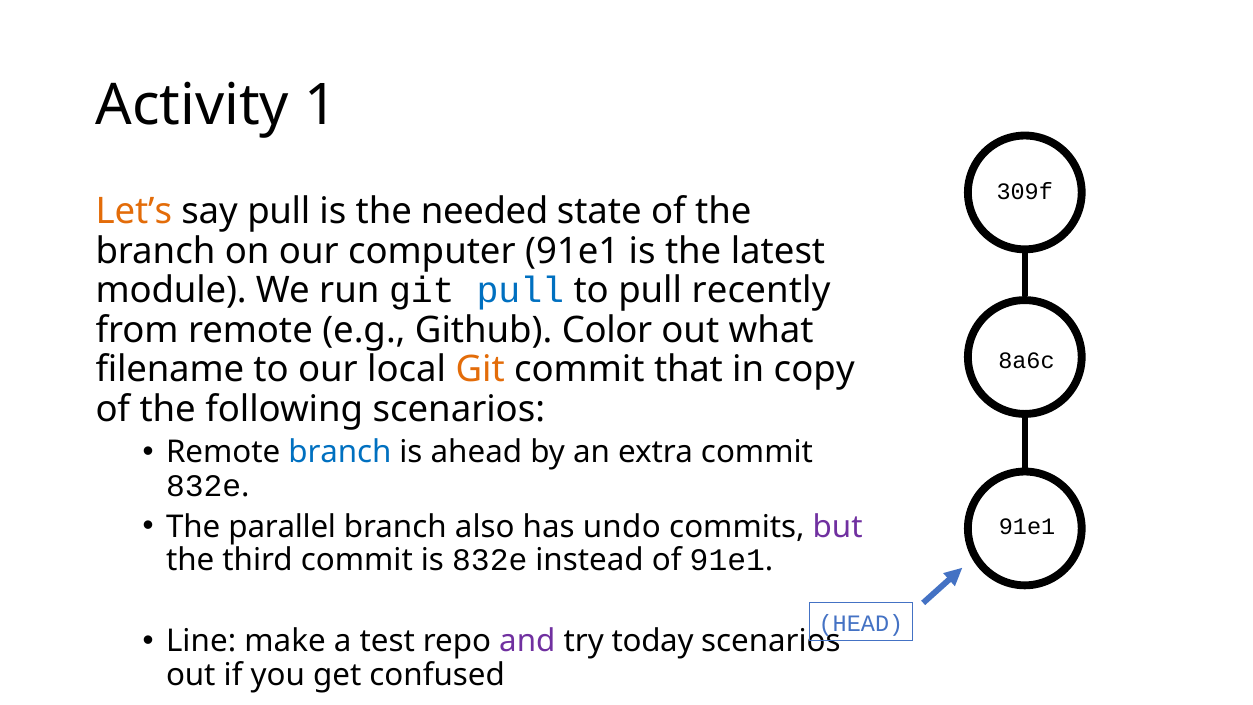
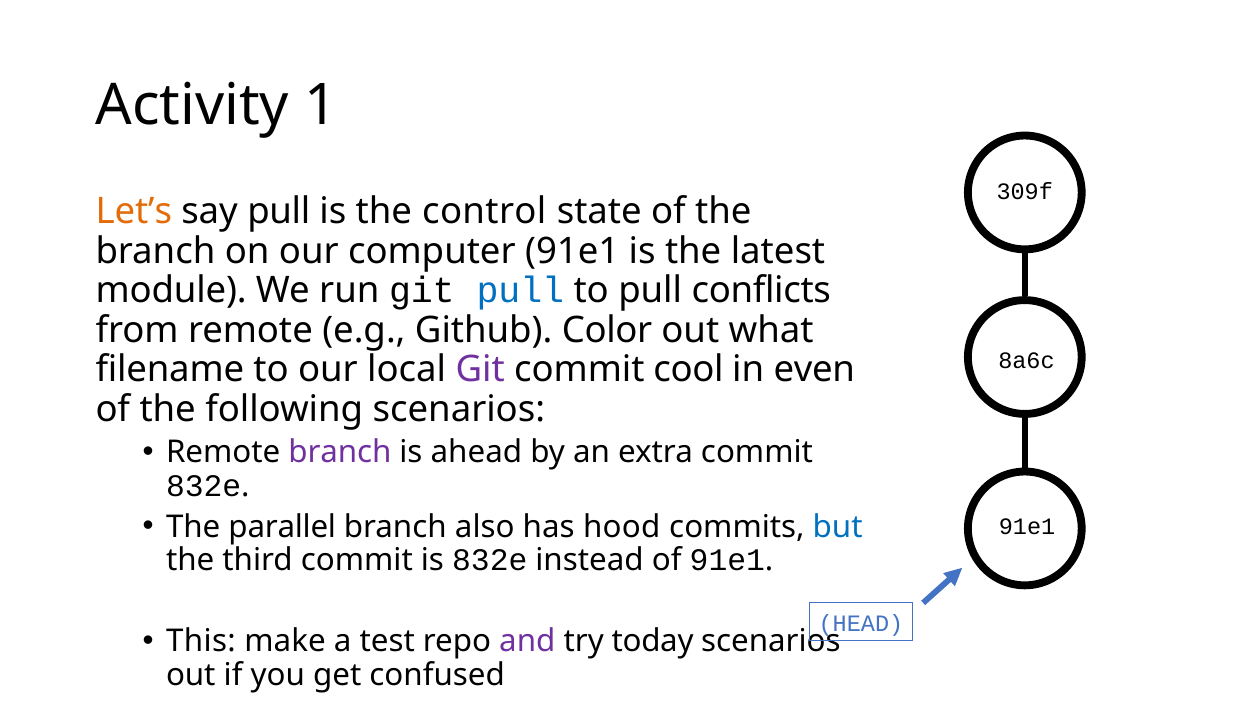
needed: needed -> control (484, 212)
recently: recently -> conflicts (761, 291)
Git colour: orange -> purple (480, 370)
that: that -> cool (689, 370)
copy: copy -> even (814, 370)
branch colour: blue -> purple (340, 452)
undo: undo -> hood (622, 527)
but colour: purple -> blue (838, 527)
Line: Line -> This (201, 641)
